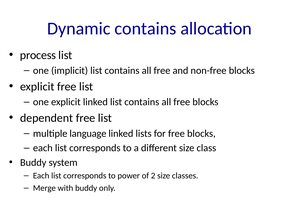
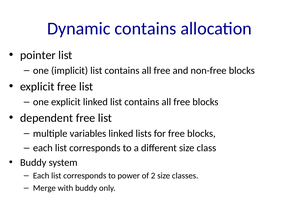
process: process -> pointer (38, 55)
language: language -> variables (88, 134)
